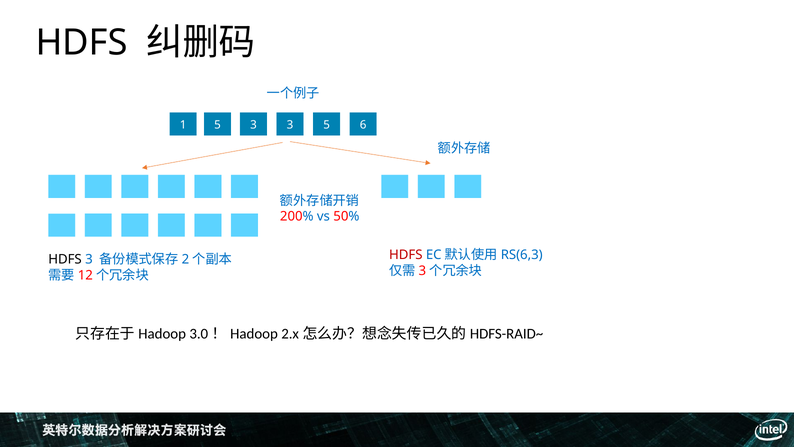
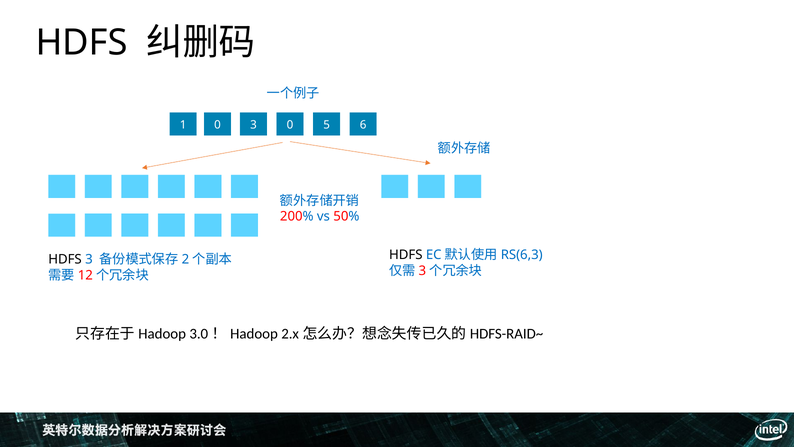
1 5: 5 -> 0 (218, 125)
3 3: 3 -> 0 (290, 125)
HDFS colour: red -> black (406, 255)
